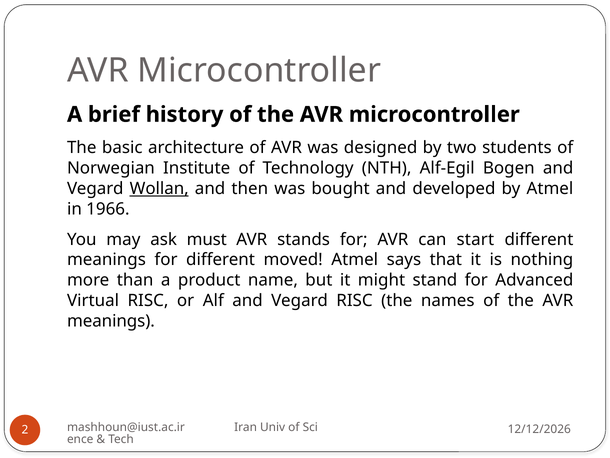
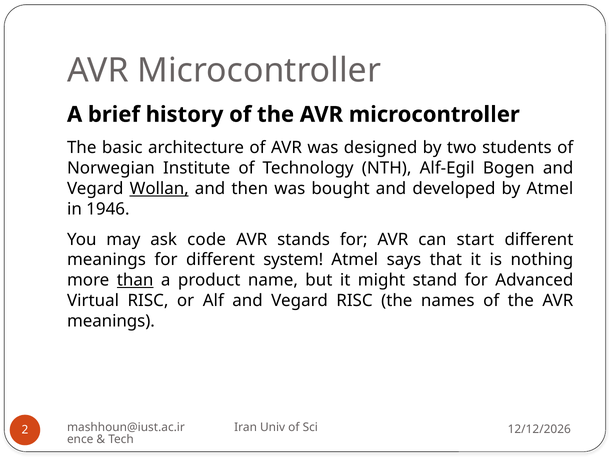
1966: 1966 -> 1946 (108, 209)
must: must -> code (207, 239)
moved: moved -> system (293, 260)
than underline: none -> present (135, 280)
